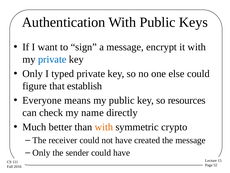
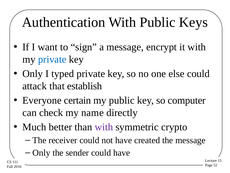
figure: figure -> attack (35, 86)
means: means -> certain (78, 100)
resources: resources -> computer (187, 100)
with colour: orange -> purple (104, 127)
